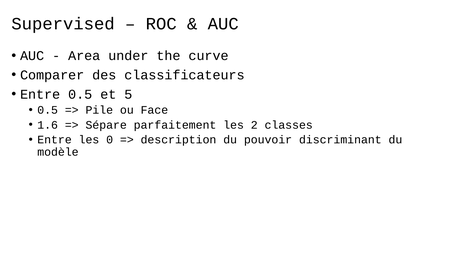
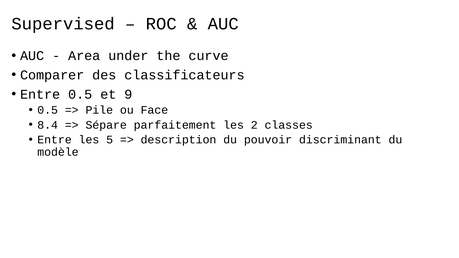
5: 5 -> 9 (128, 94)
1.6: 1.6 -> 8.4 (48, 125)
0: 0 -> 5 (110, 140)
